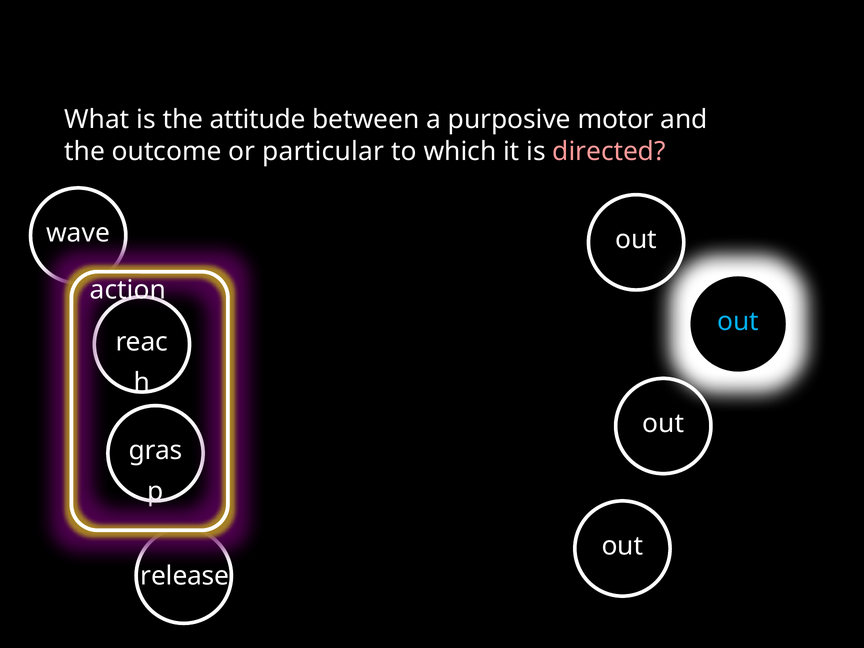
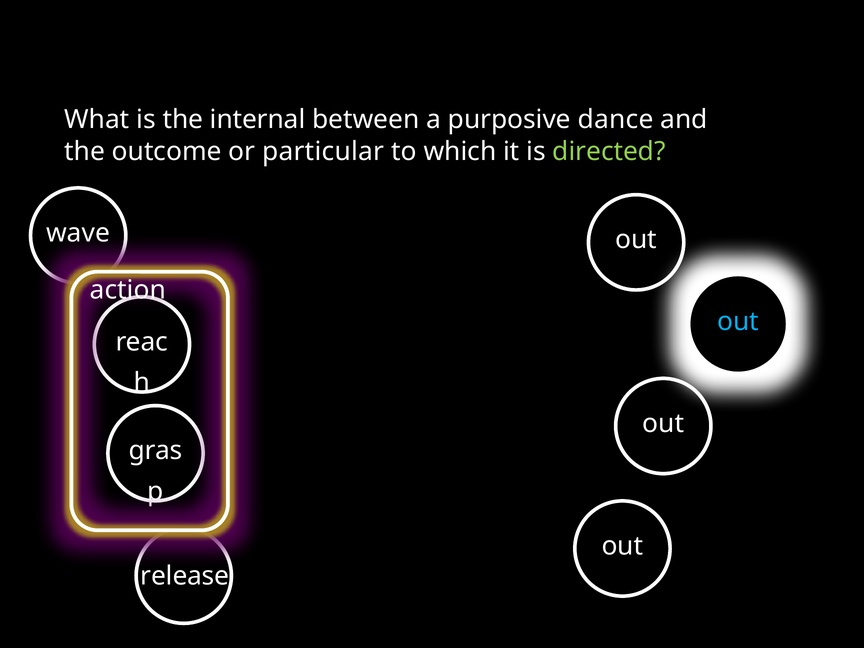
attitude: attitude -> internal (258, 120)
motor: motor -> dance (616, 120)
directed colour: pink -> light green (609, 151)
